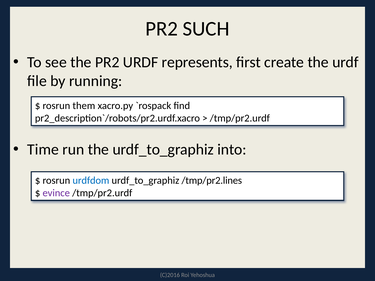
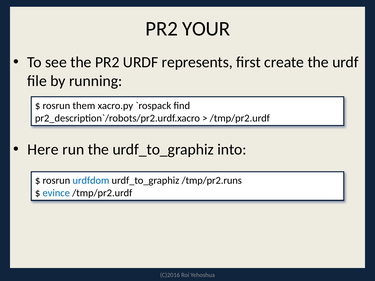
SUCH: SUCH -> YOUR (206, 29)
Time: Time -> Here (43, 150)
/tmp/pr2.lines: /tmp/pr2.lines -> /tmp/pr2.runs (212, 181)
evince colour: purple -> blue (56, 193)
